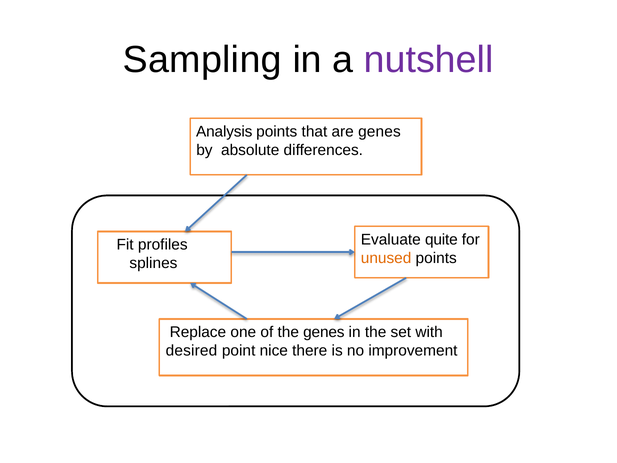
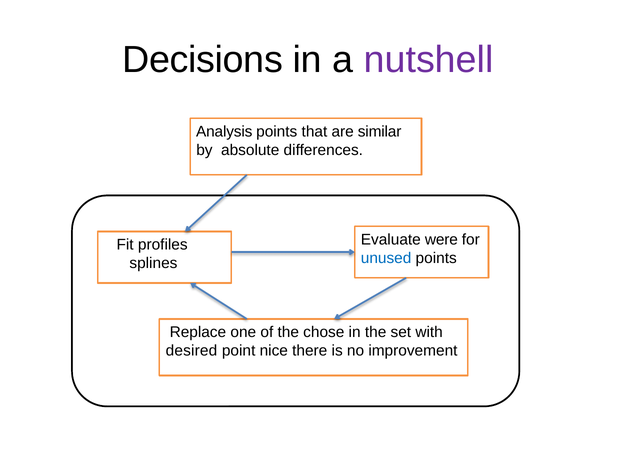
Sampling: Sampling -> Decisions (203, 60)
are genes: genes -> similar (380, 132)
quite: quite -> were (441, 240)
unused colour: orange -> blue (386, 258)
the genes: genes -> chose (324, 332)
